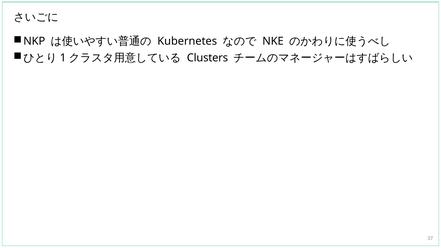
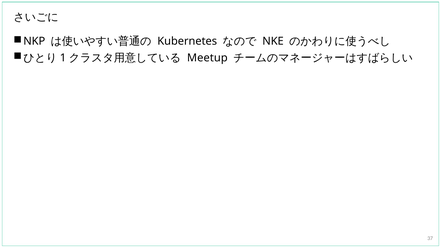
Clusters: Clusters -> Meetup (207, 58)
